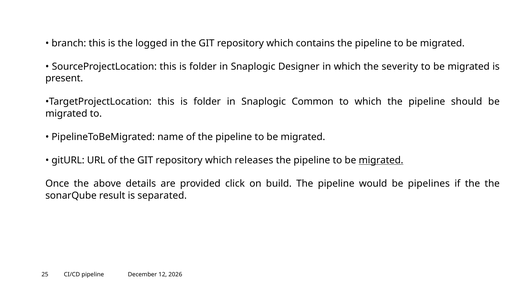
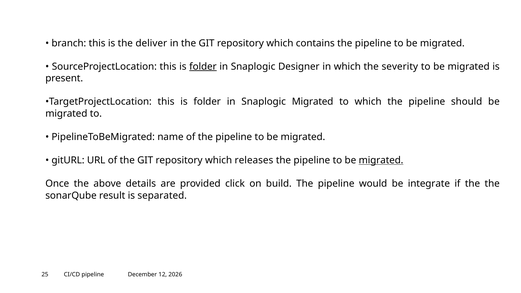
logged: logged -> deliver (151, 43)
folder underline: none -> present (203, 67)
Snaplogic Common: Common -> Migrated (313, 102)
pipelines: pipelines -> integrate (429, 184)
